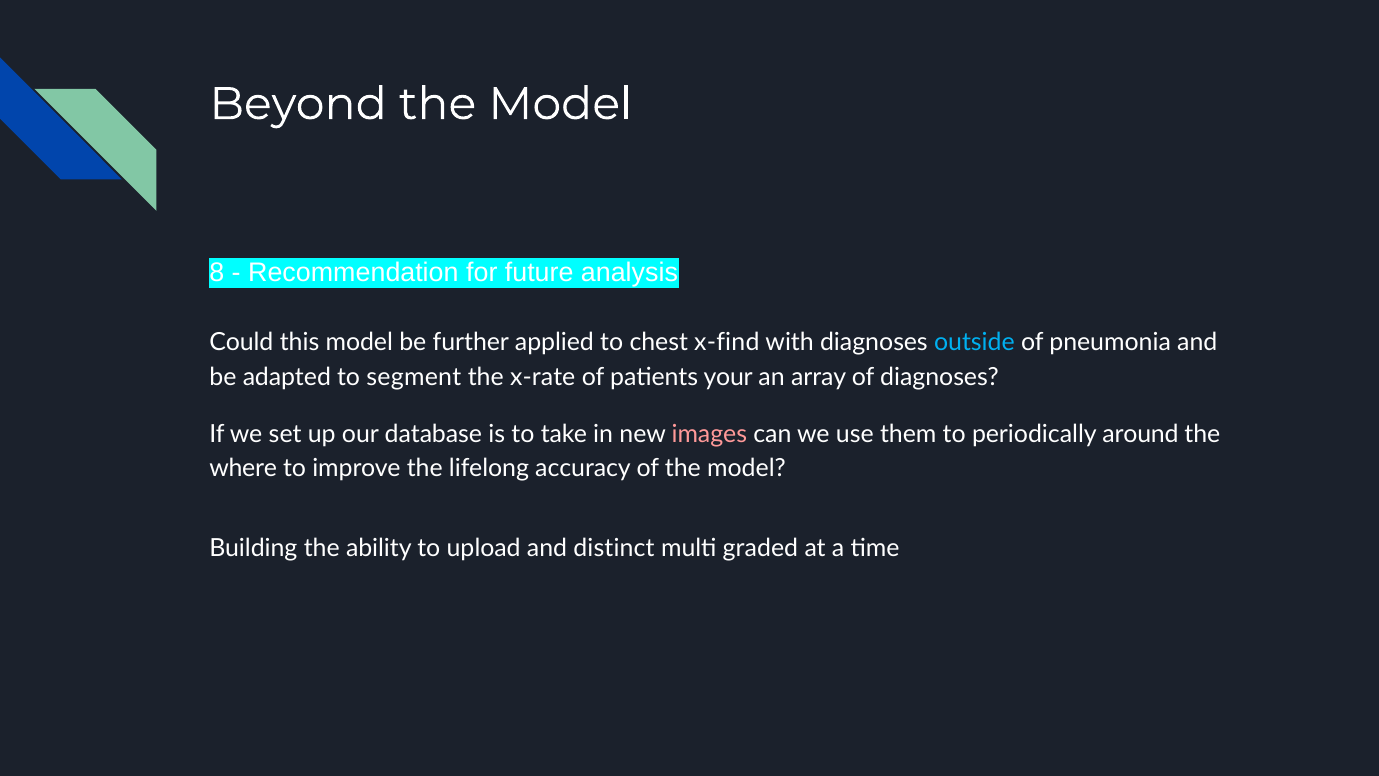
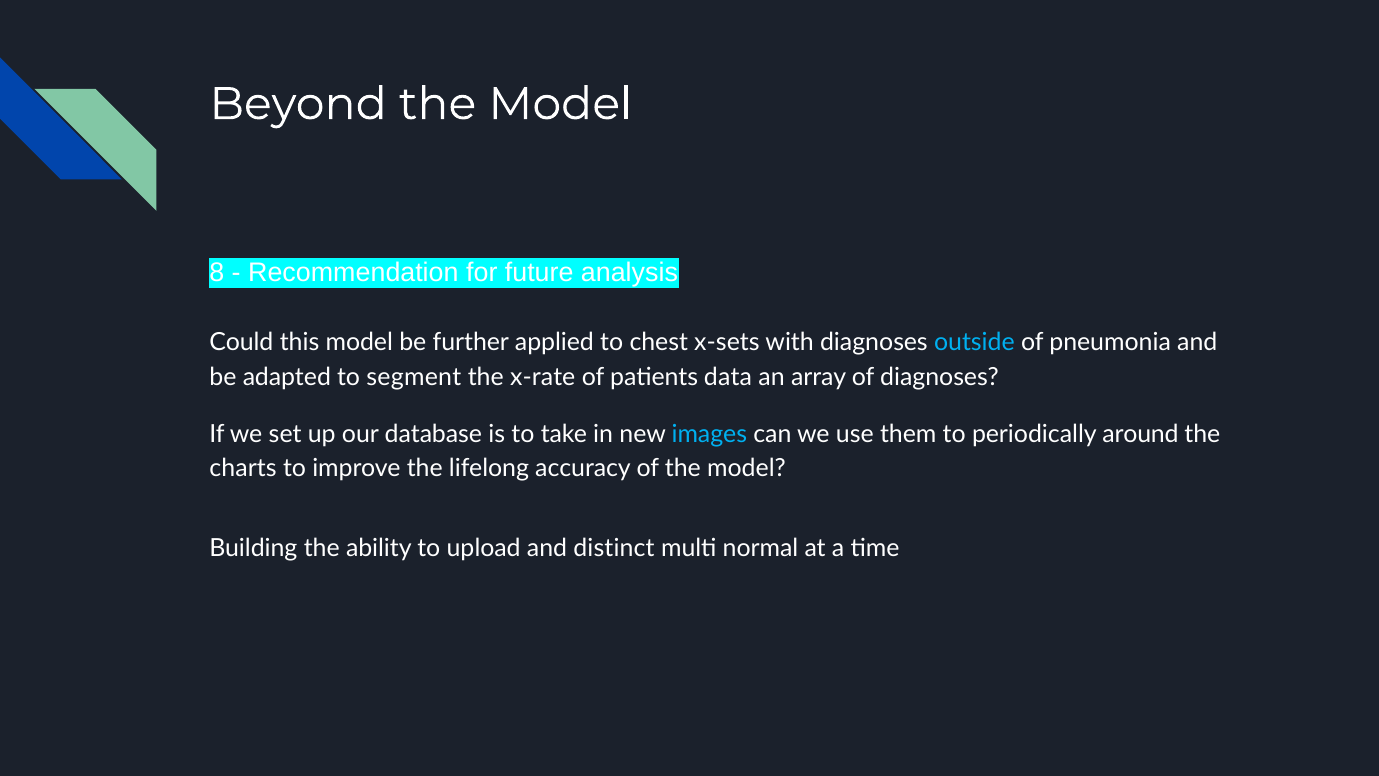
x-find: x-find -> x-sets (727, 342)
your: your -> data (728, 377)
images colour: pink -> light blue (709, 434)
where: where -> charts (243, 468)
graded: graded -> normal (760, 548)
